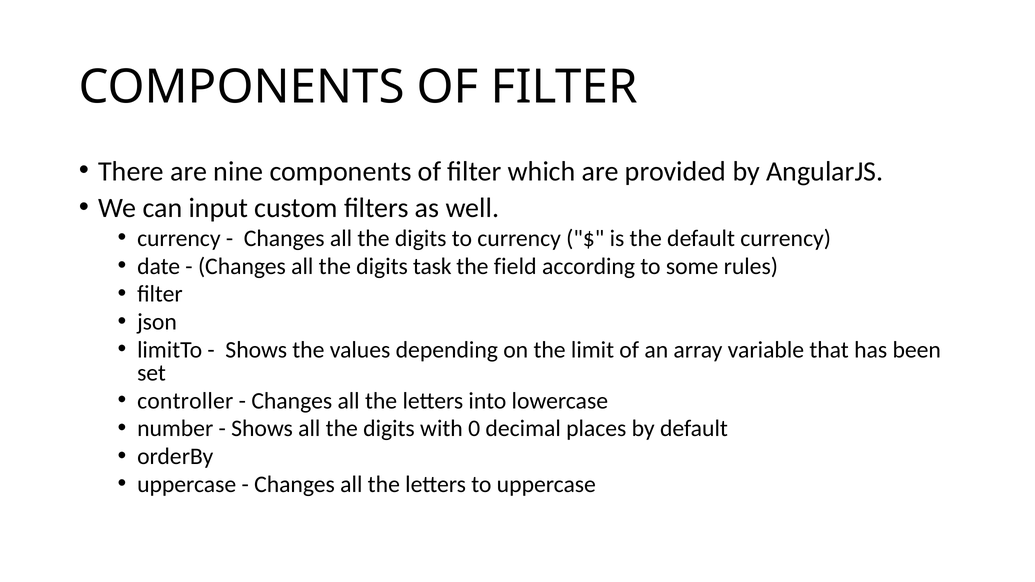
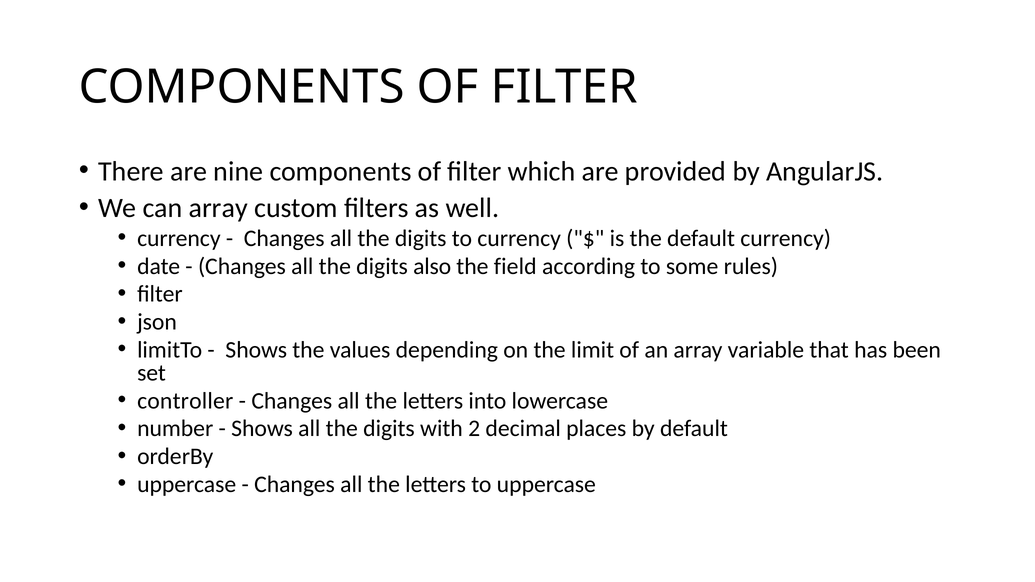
can input: input -> array (218, 208)
task: task -> also (432, 266)
0: 0 -> 2 (474, 429)
